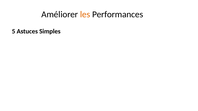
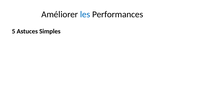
les colour: orange -> blue (85, 14)
